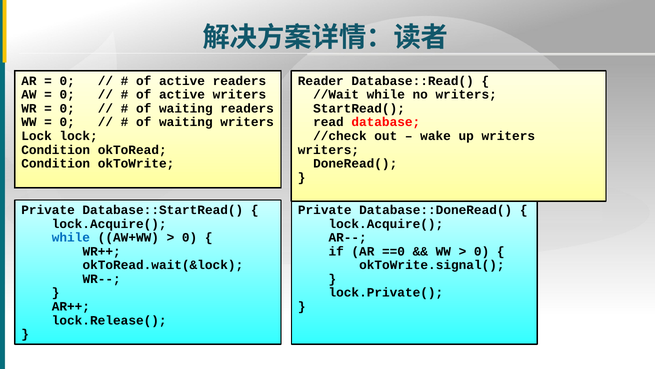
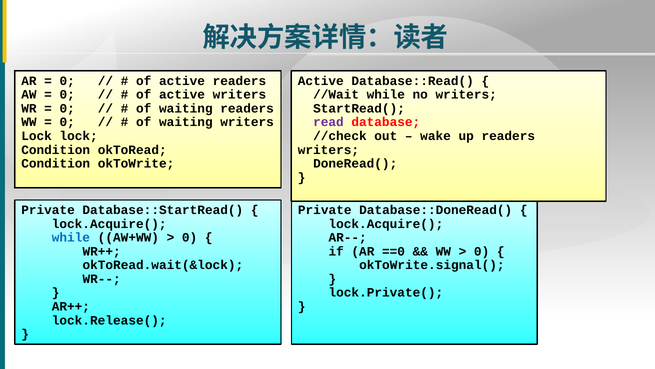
Reader: Reader -> Active (321, 81)
read colour: black -> purple (328, 122)
up writers: writers -> readers (508, 136)
